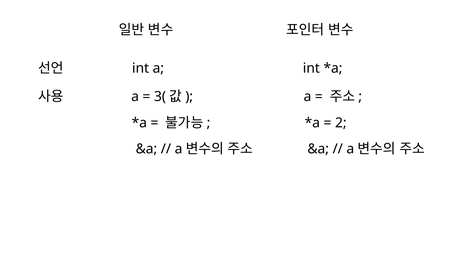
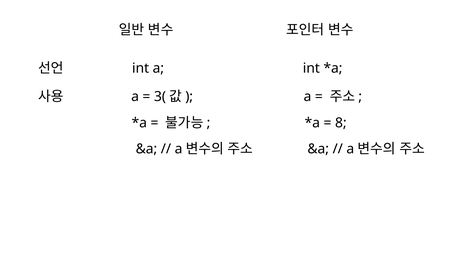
2: 2 -> 8 (341, 123)
